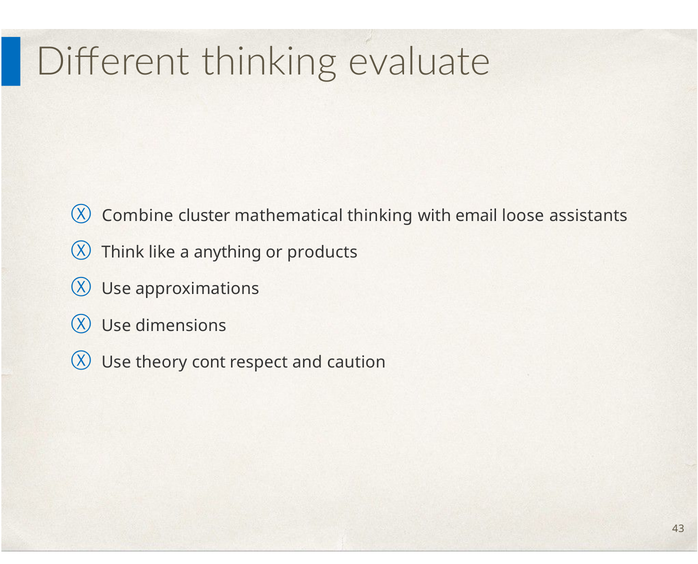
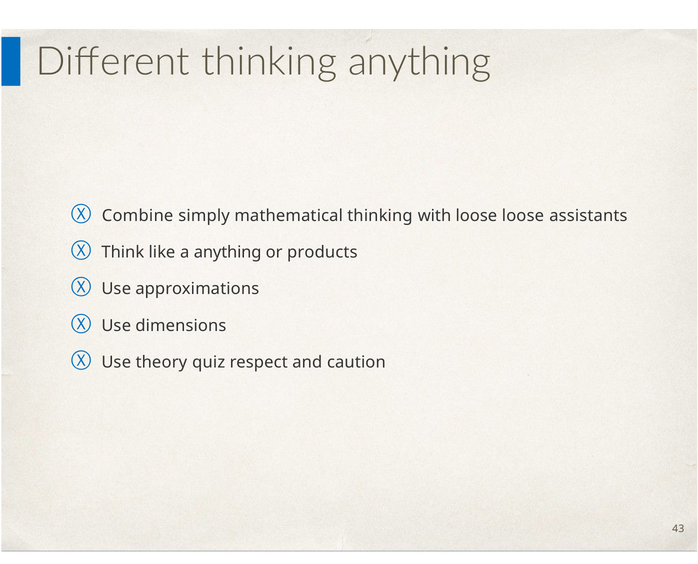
thinking evaluate: evaluate -> anything (420, 62)
cluster: cluster -> simply (204, 216)
with email: email -> loose (476, 216)
cont: cont -> quiz (209, 362)
